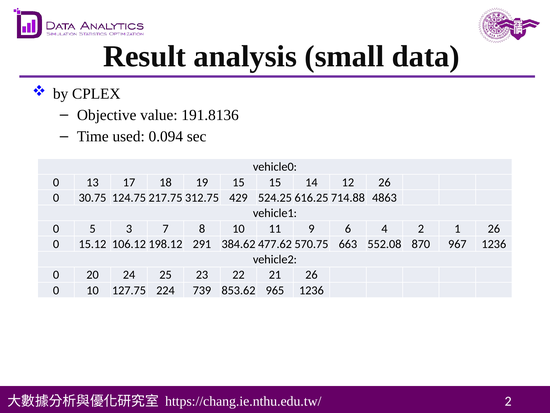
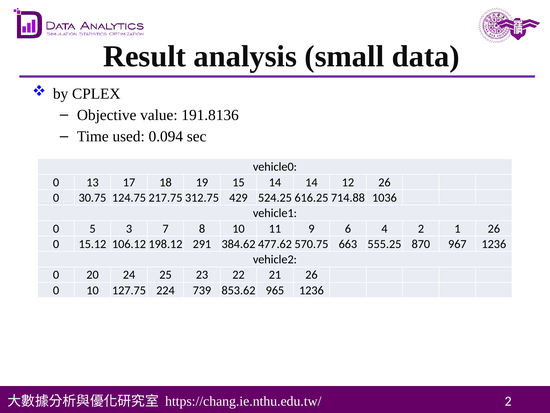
15 15: 15 -> 14 (275, 182)
4863: 4863 -> 1036 (384, 198)
552.08: 552.08 -> 555.25 (384, 244)
